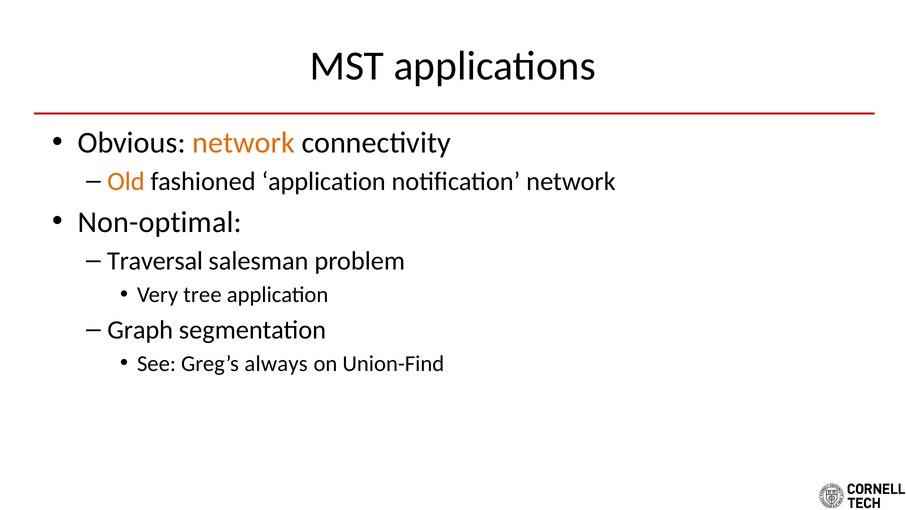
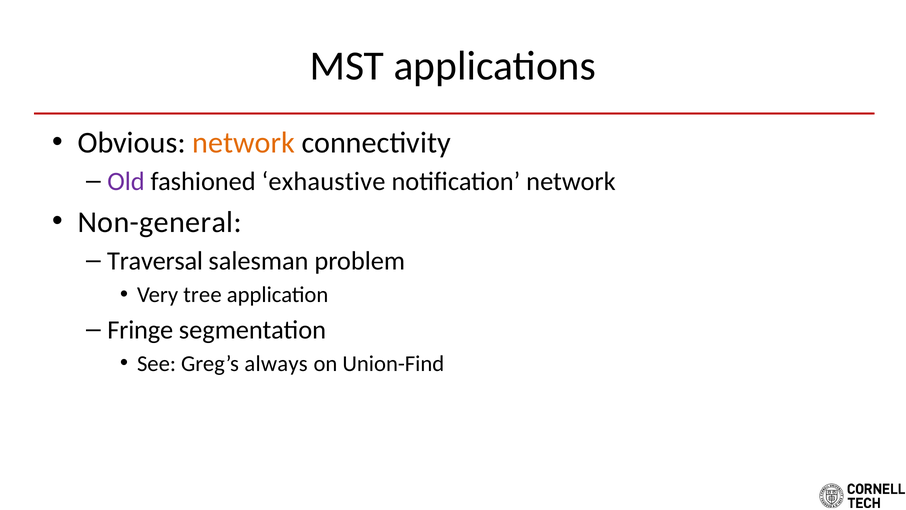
Old colour: orange -> purple (126, 182)
fashioned application: application -> exhaustive (324, 182)
Non-optimal: Non-optimal -> Non-general (160, 222)
Graph: Graph -> Fringe (140, 330)
